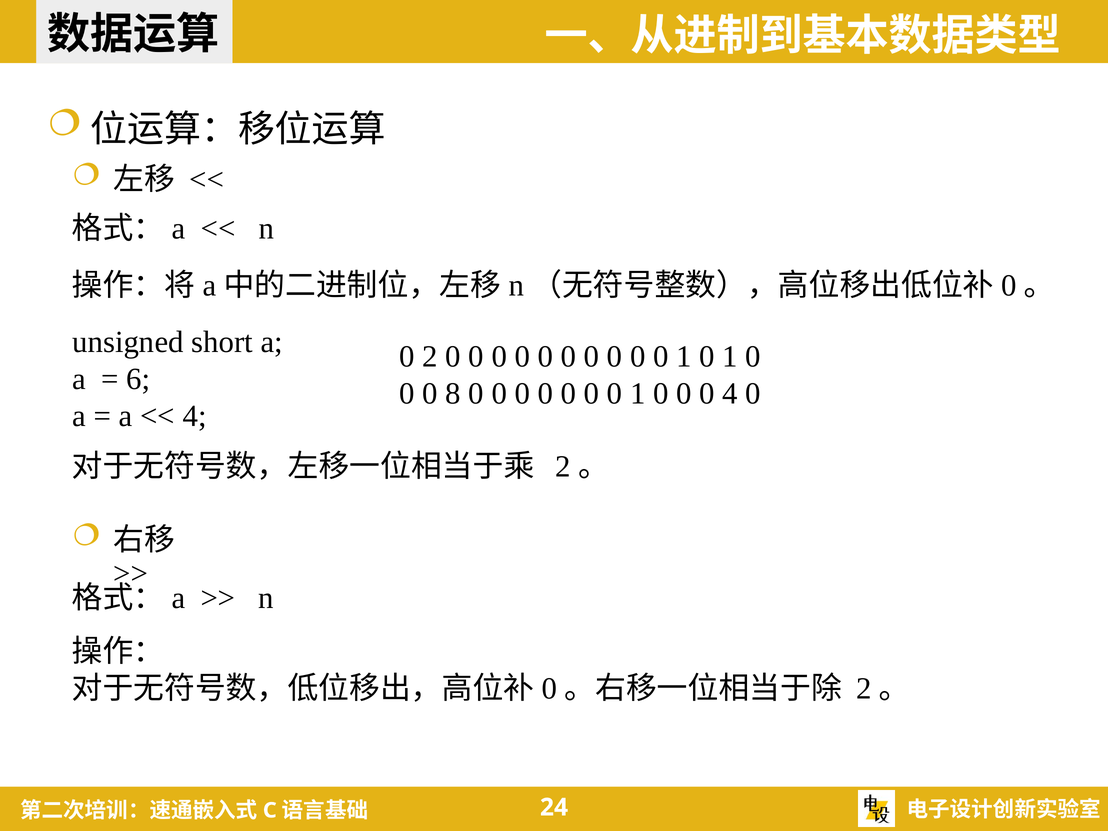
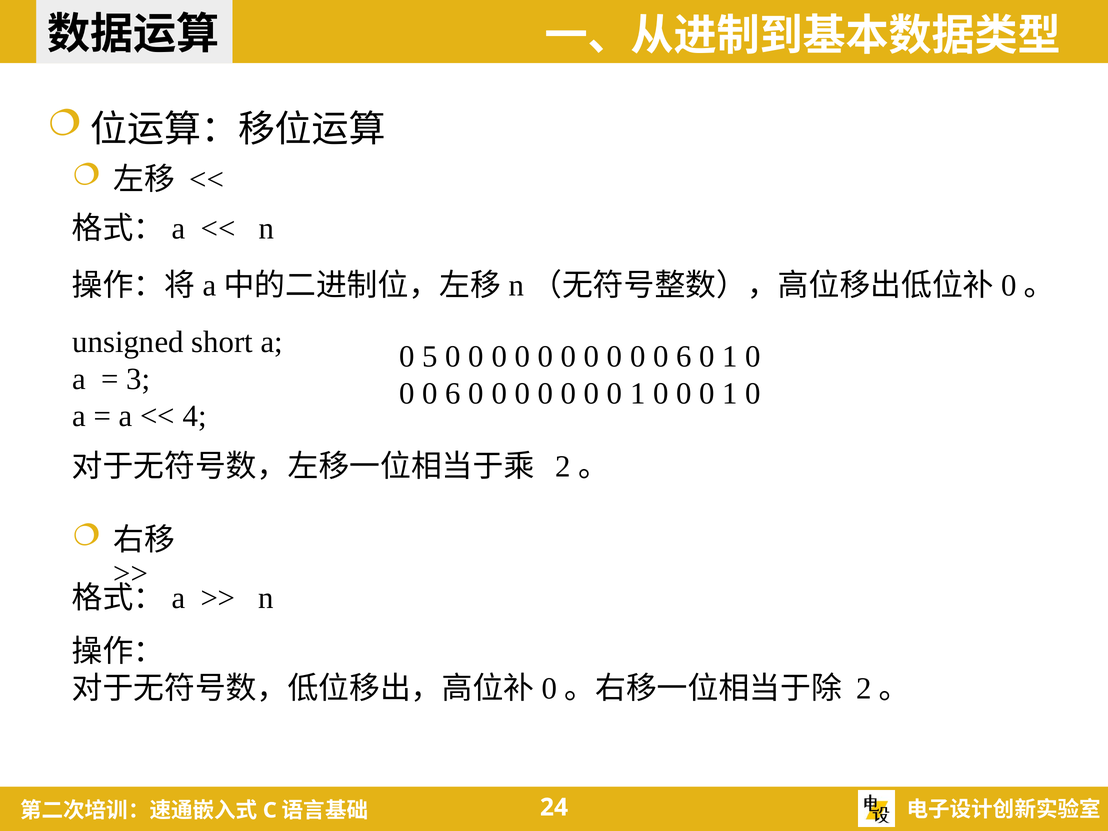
2: 2 -> 5 (430, 357)
1: 1 -> 6 (684, 357)
6: 6 -> 3 (138, 379)
8: 8 -> 6 (453, 394)
4: 4 -> 1 (730, 394)
